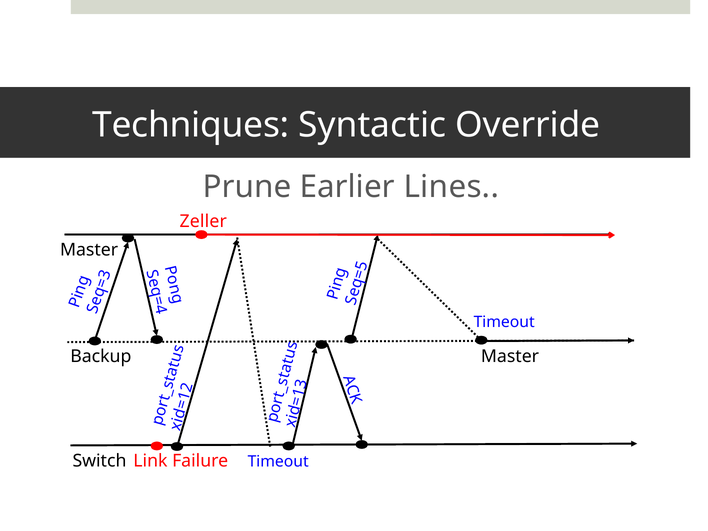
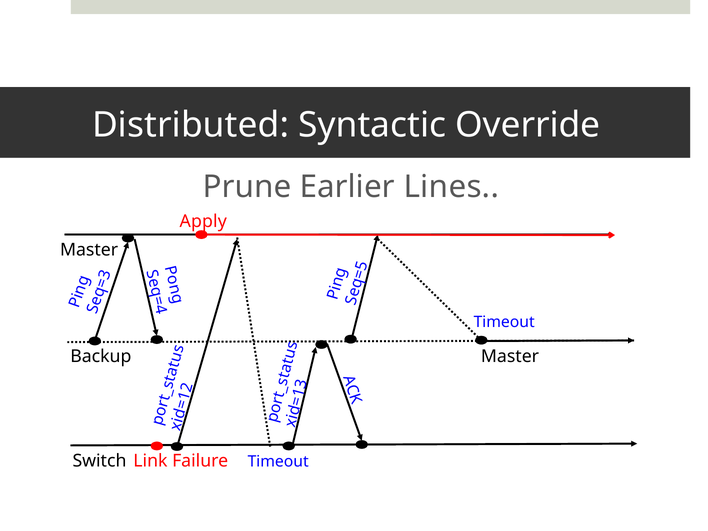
Techniques: Techniques -> Distributed (191, 125)
Zeller: Zeller -> Apply (203, 221)
